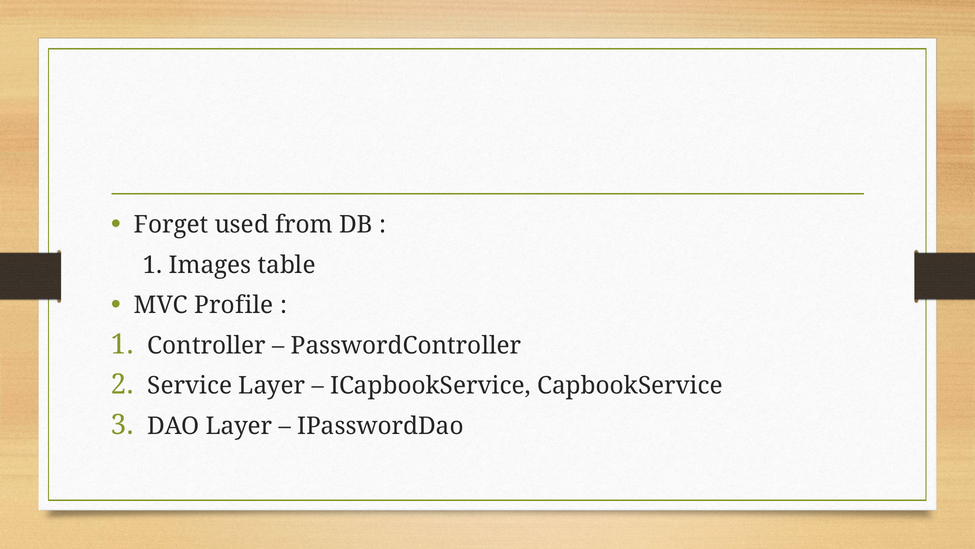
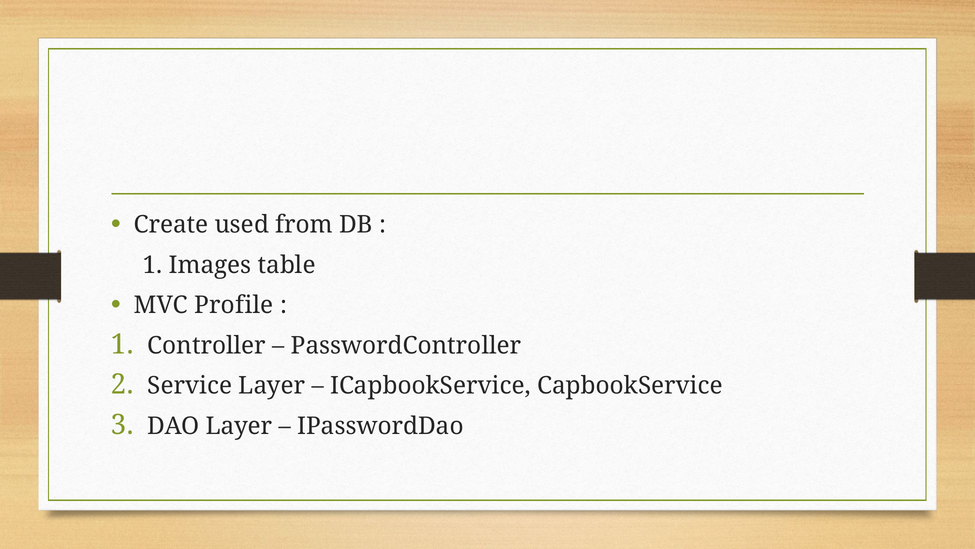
Forget: Forget -> Create (171, 224)
